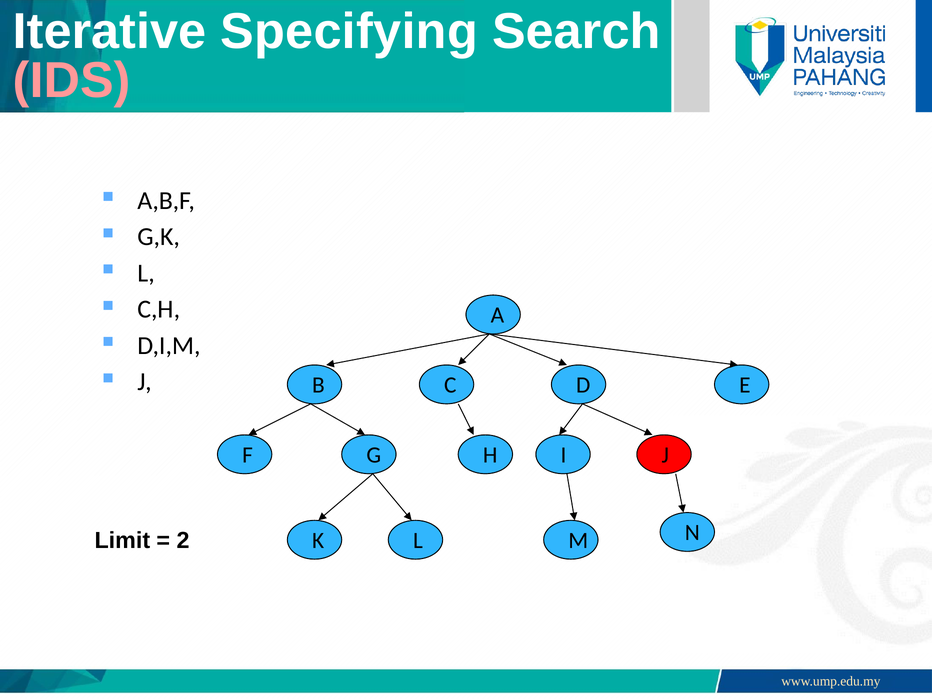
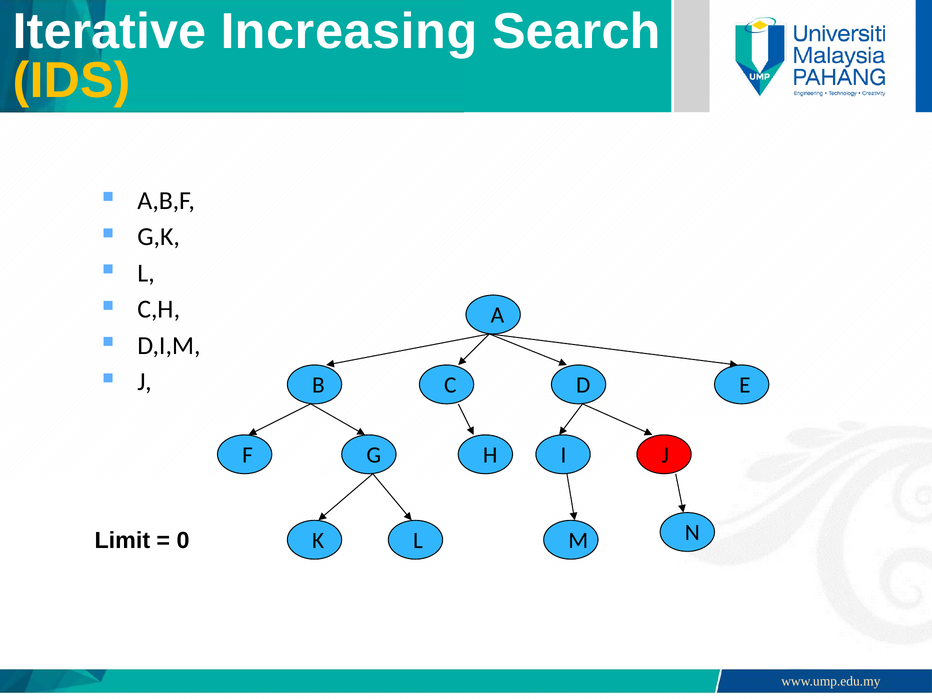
Specifying: Specifying -> Increasing (349, 32)
IDS colour: pink -> yellow (72, 81)
2: 2 -> 0 (183, 541)
